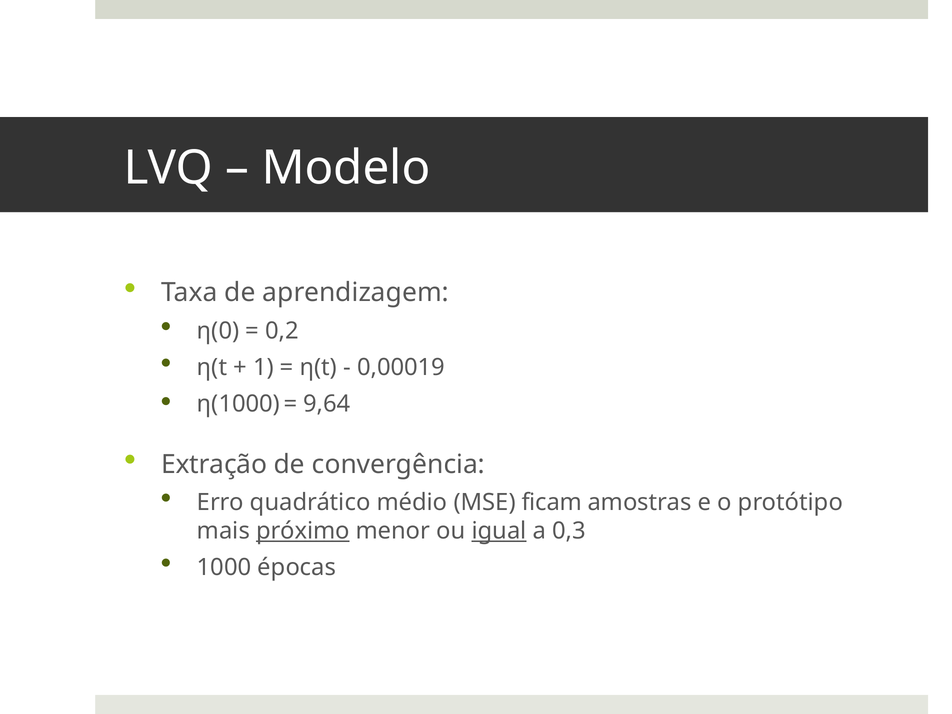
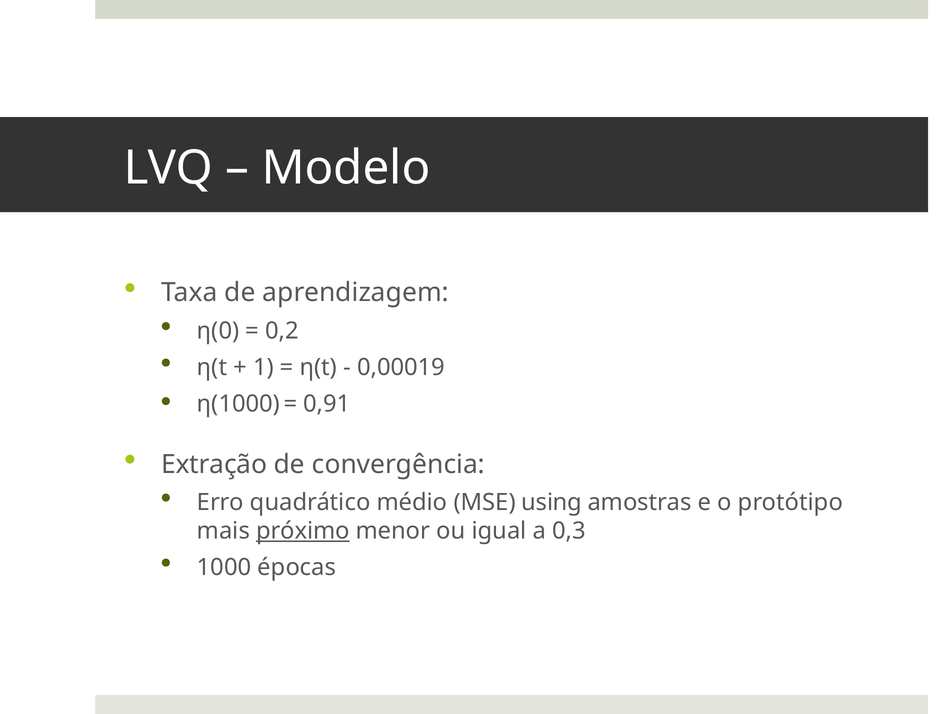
9,64: 9,64 -> 0,91 (327, 404)
ficam: ficam -> using (552, 502)
igual underline: present -> none (499, 531)
